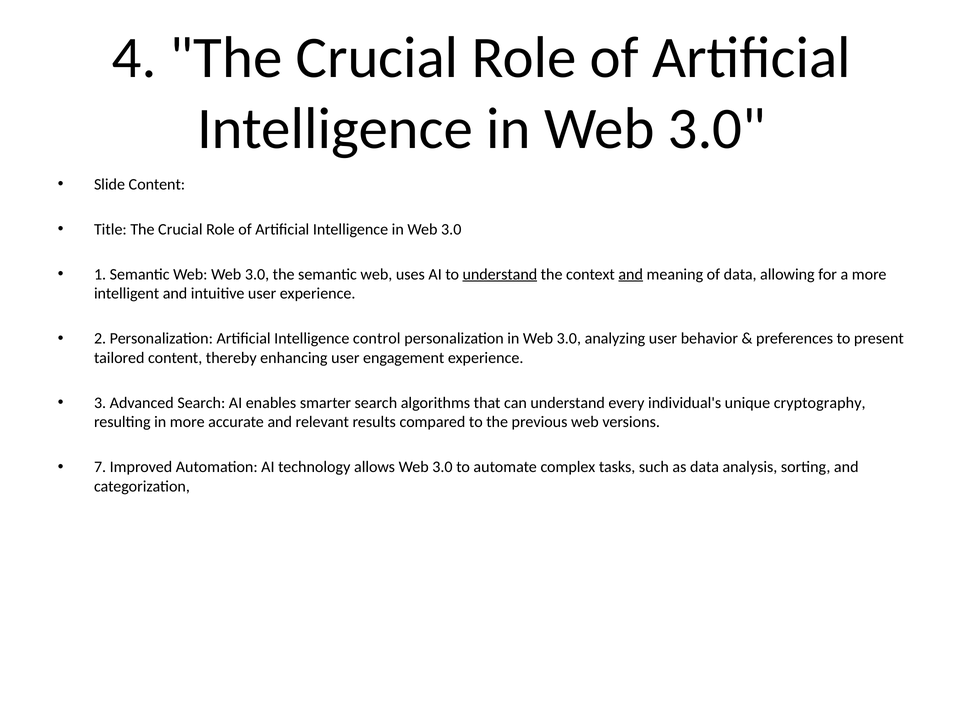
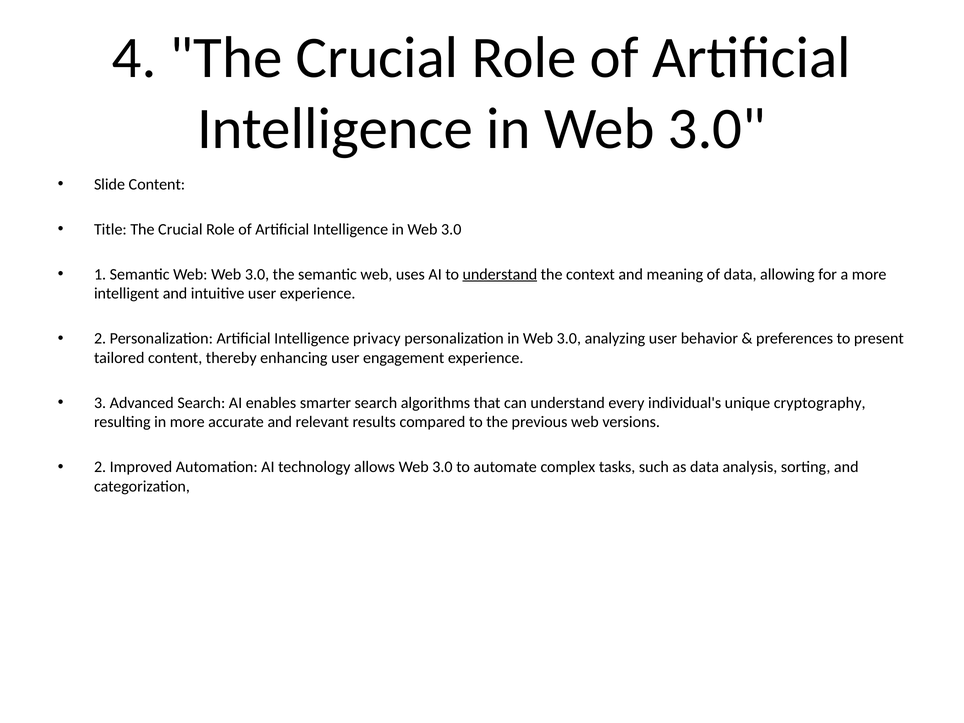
and underline: present -> none (631, 274)
control: control -> privacy (377, 339)
7: 7 -> 2 (100, 467)
